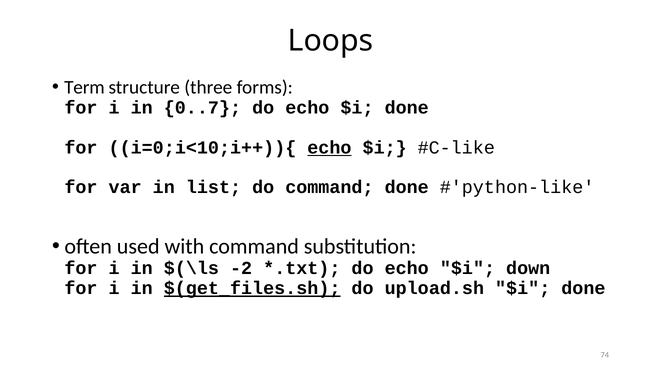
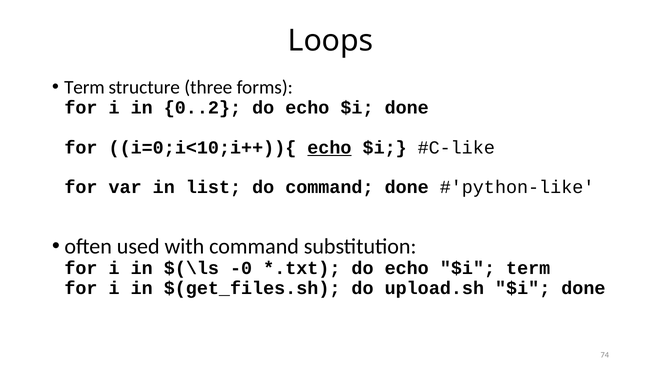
0..7: 0..7 -> 0..2 (202, 108)
-2: -2 -> -0 (241, 268)
$i down: down -> term (528, 268)
$(get_files.sh underline: present -> none (252, 288)
